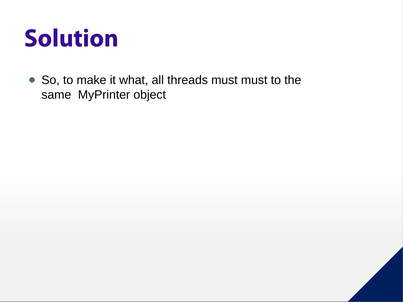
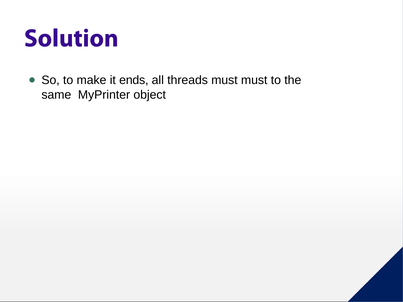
what: what -> ends (134, 80)
